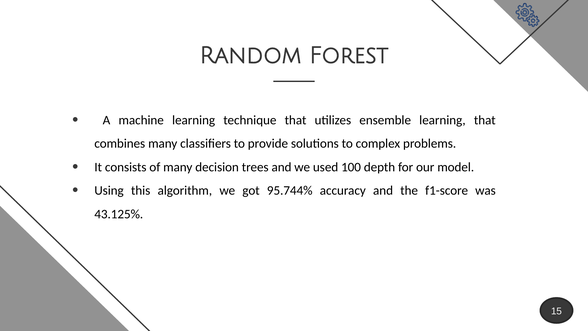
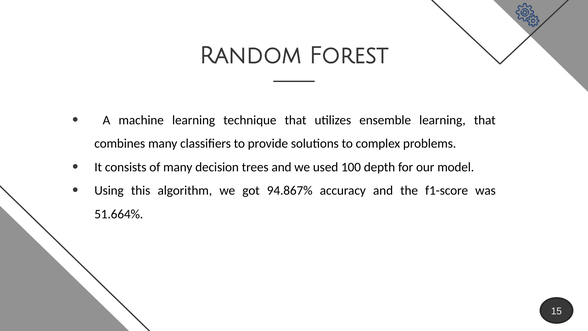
95.744%: 95.744% -> 94.867% (290, 190)
43.125%: 43.125% -> 51.664% (119, 214)
